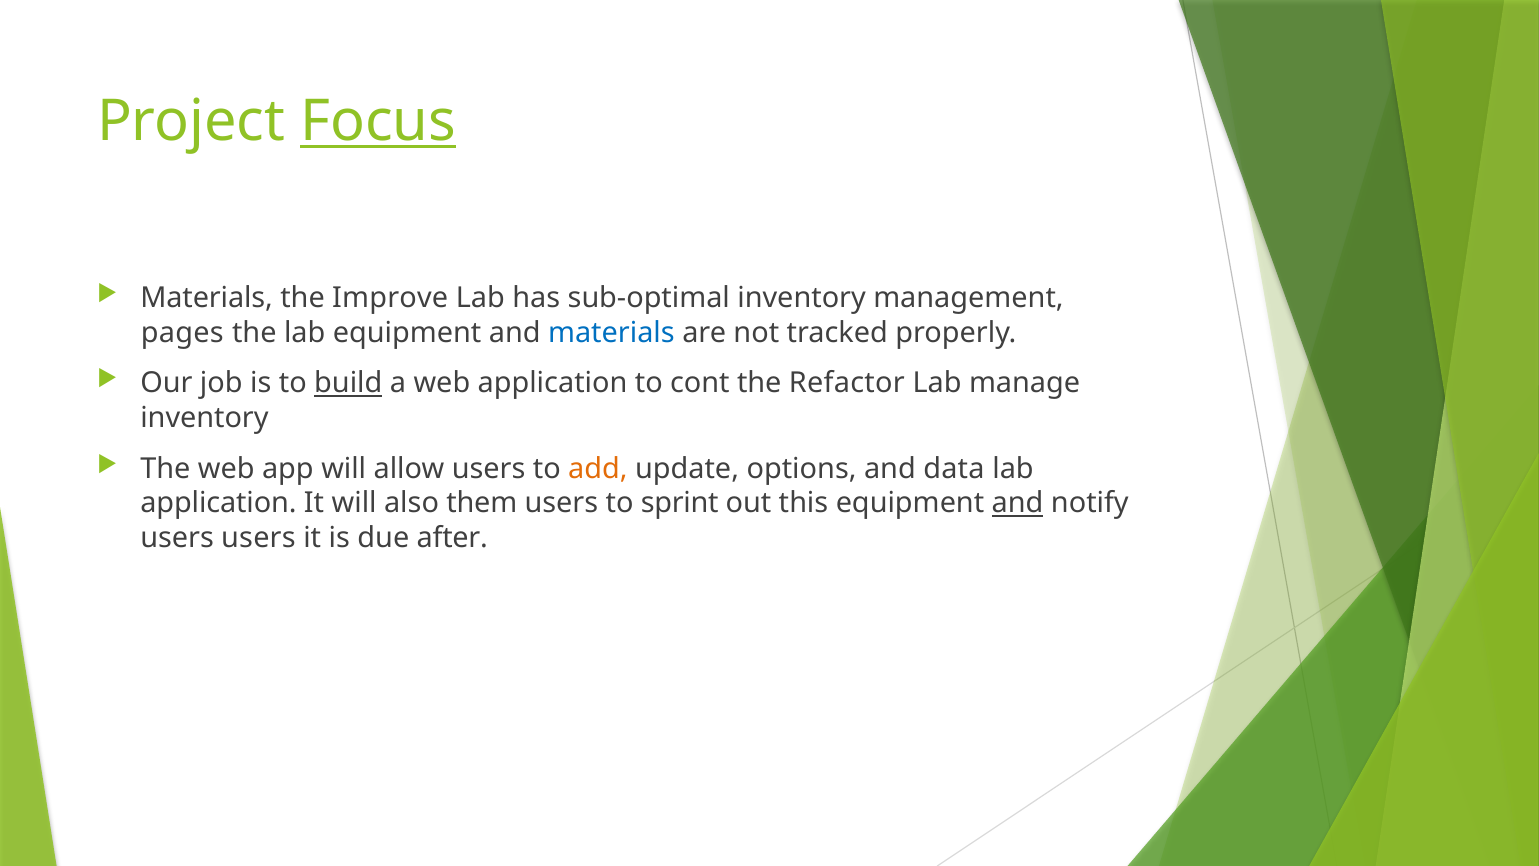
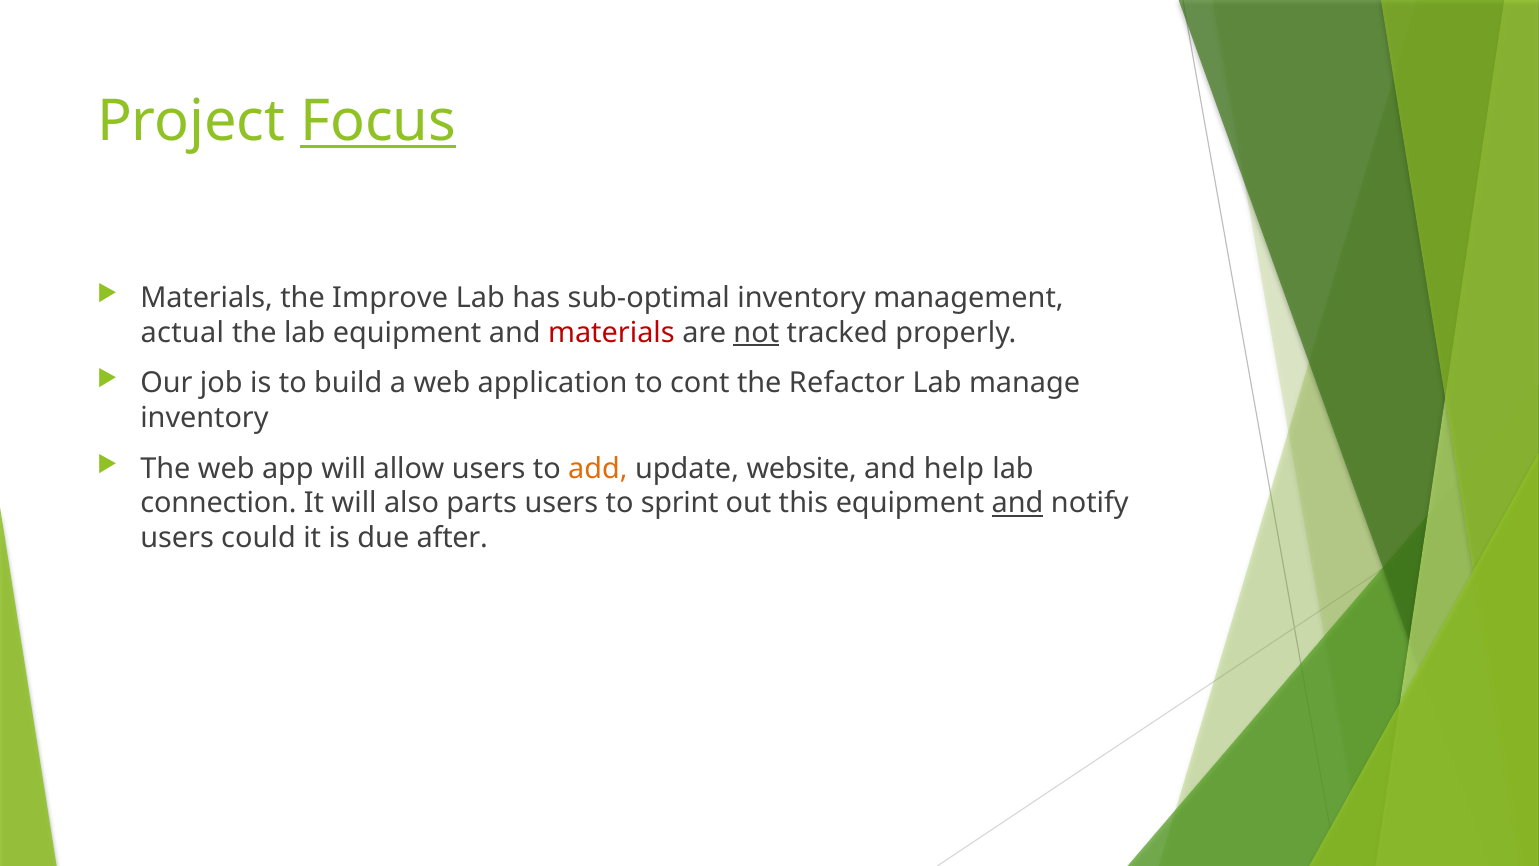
pages: pages -> actual (182, 332)
materials colour: blue -> red (611, 332)
not underline: none -> present (756, 332)
build underline: present -> none (348, 383)
options: options -> website (802, 468)
data: data -> help (954, 468)
application: application -> connection (218, 503)
them: them -> parts (482, 503)
users users: users -> could (259, 538)
